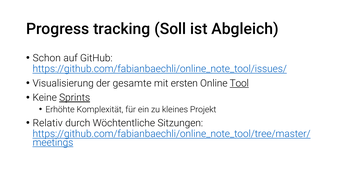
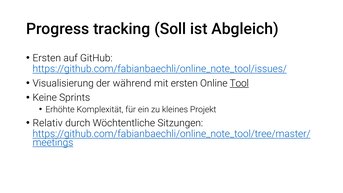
Schon: Schon -> Ersten (47, 58)
gesamte: gesamte -> während (132, 83)
Sprints underline: present -> none (75, 98)
